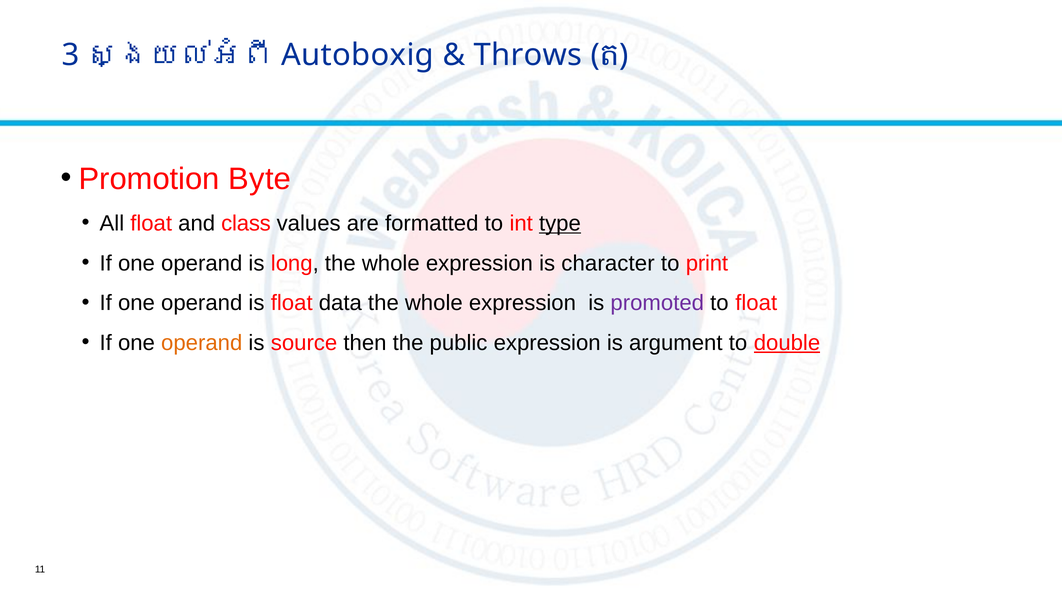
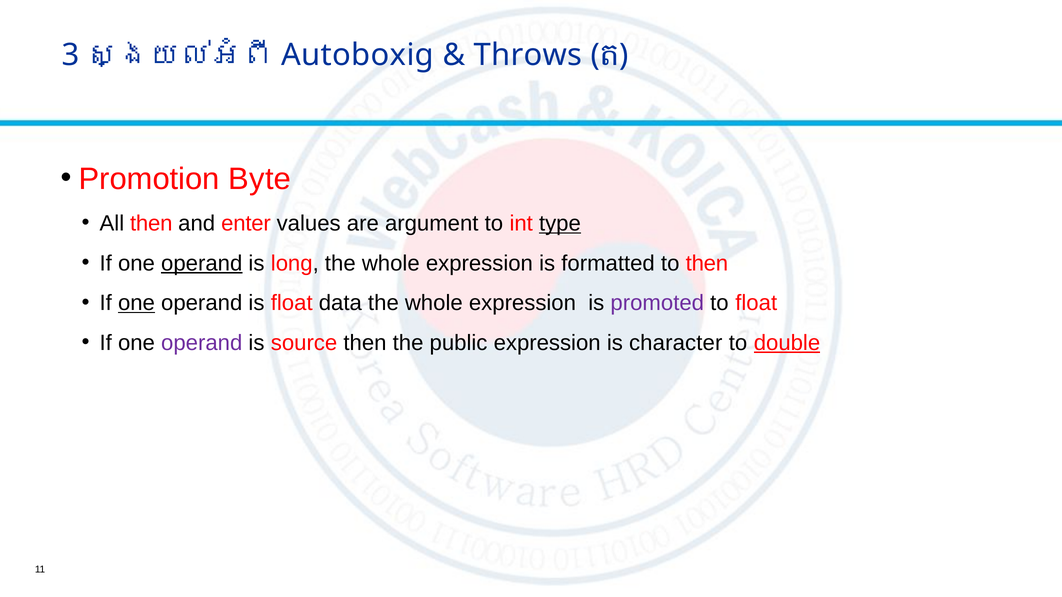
All float: float -> then (151, 224)
class: class -> enter (246, 224)
formatted: formatted -> argument (432, 224)
operand underline: none -> present (202, 263)
character: character -> formatted (608, 263)
to print: print -> then (707, 263)
one underline: none -> present (136, 303)
operand colour: orange -> purple (202, 343)
argument: argument -> character (676, 343)
